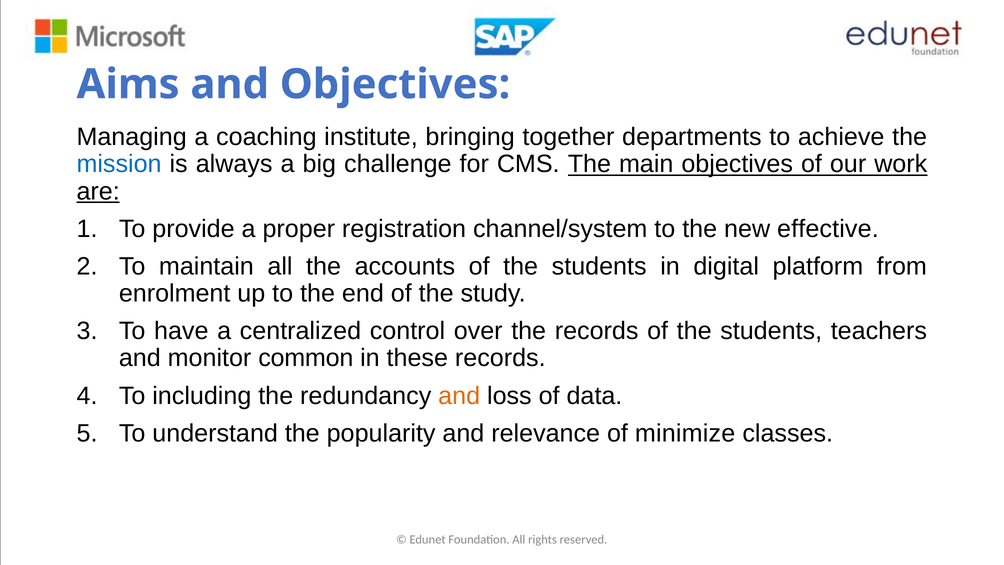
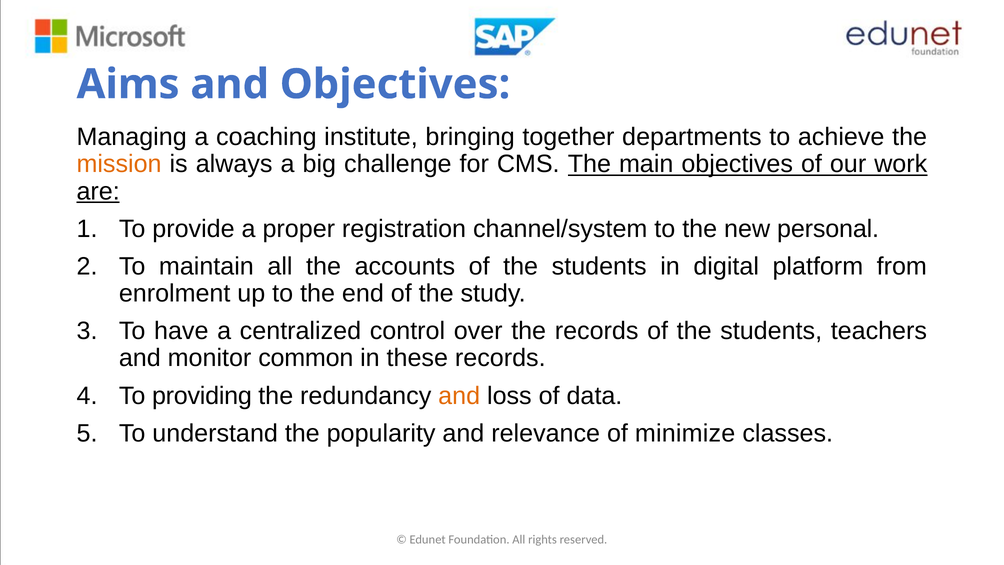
mission colour: blue -> orange (119, 164)
effective: effective -> personal (828, 229)
including: including -> providing (202, 396)
